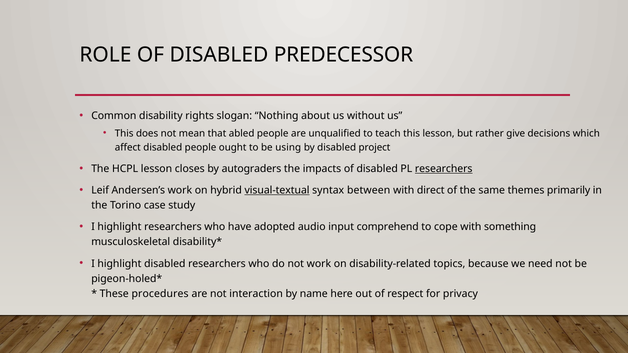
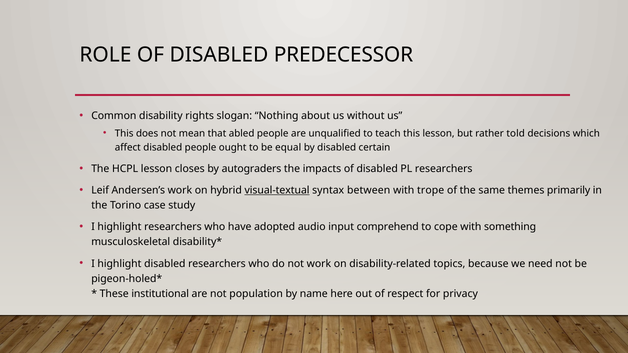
give: give -> told (516, 133)
using: using -> equal (288, 148)
project: project -> certain (374, 148)
researchers underline: present -> none (444, 169)
direct: direct -> trope (431, 190)
procedures: procedures -> institutional (160, 294)
interaction: interaction -> population (256, 294)
